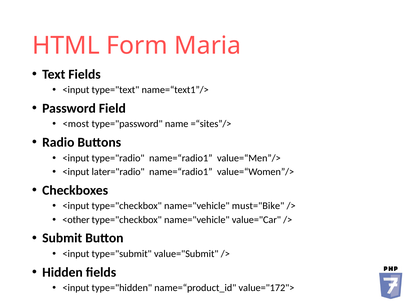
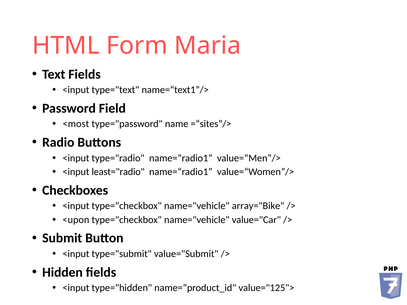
later="radio: later="radio -> least="radio (118, 172)
must="Bike: must="Bike -> array="Bike (258, 206)
<other: <other -> <upon (76, 220)
value="172">: value="172"> -> value="125"> (266, 288)
